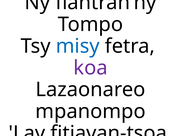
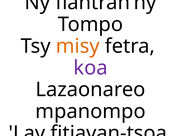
misy colour: blue -> orange (78, 46)
